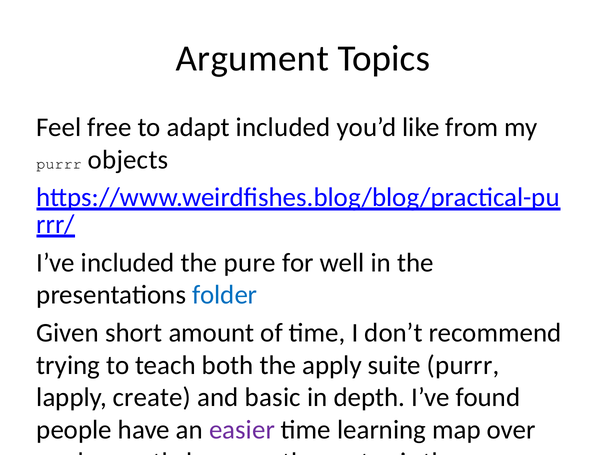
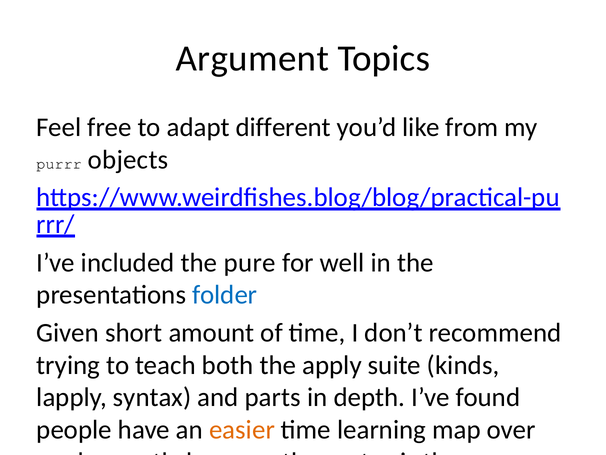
adapt included: included -> different (283, 127)
suite purrr: purrr -> kinds (463, 365)
lapply create: create -> syntax (152, 397)
basic: basic -> parts (273, 397)
easier colour: purple -> orange (242, 429)
